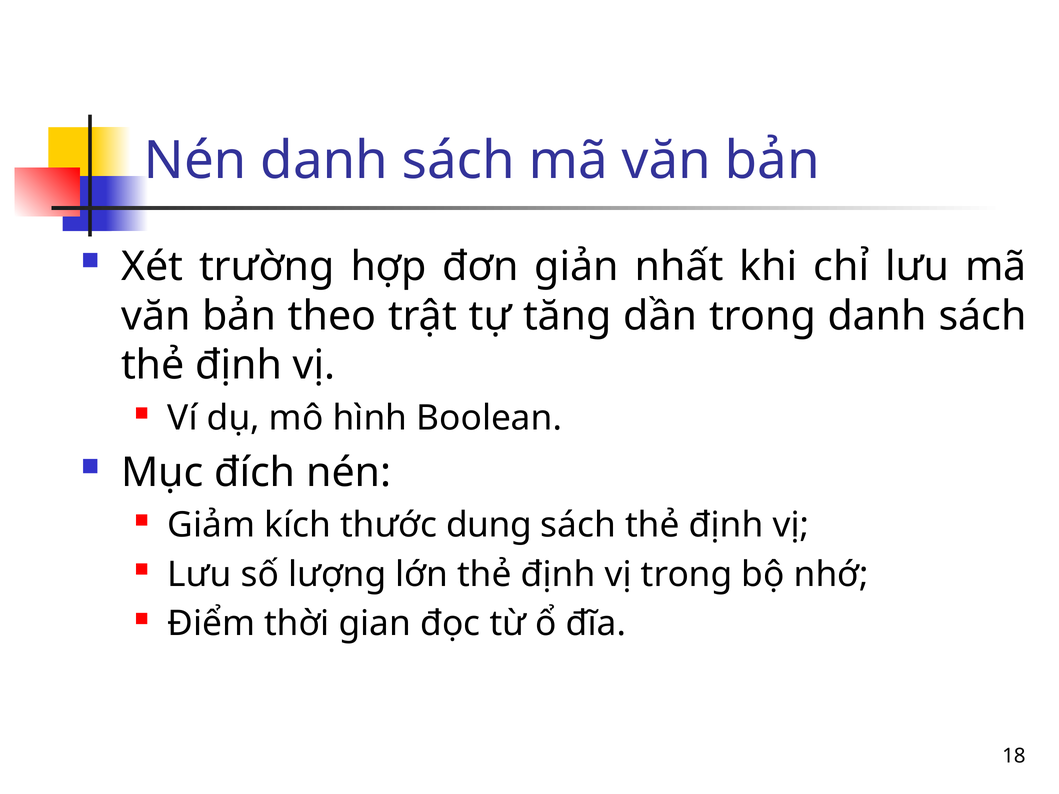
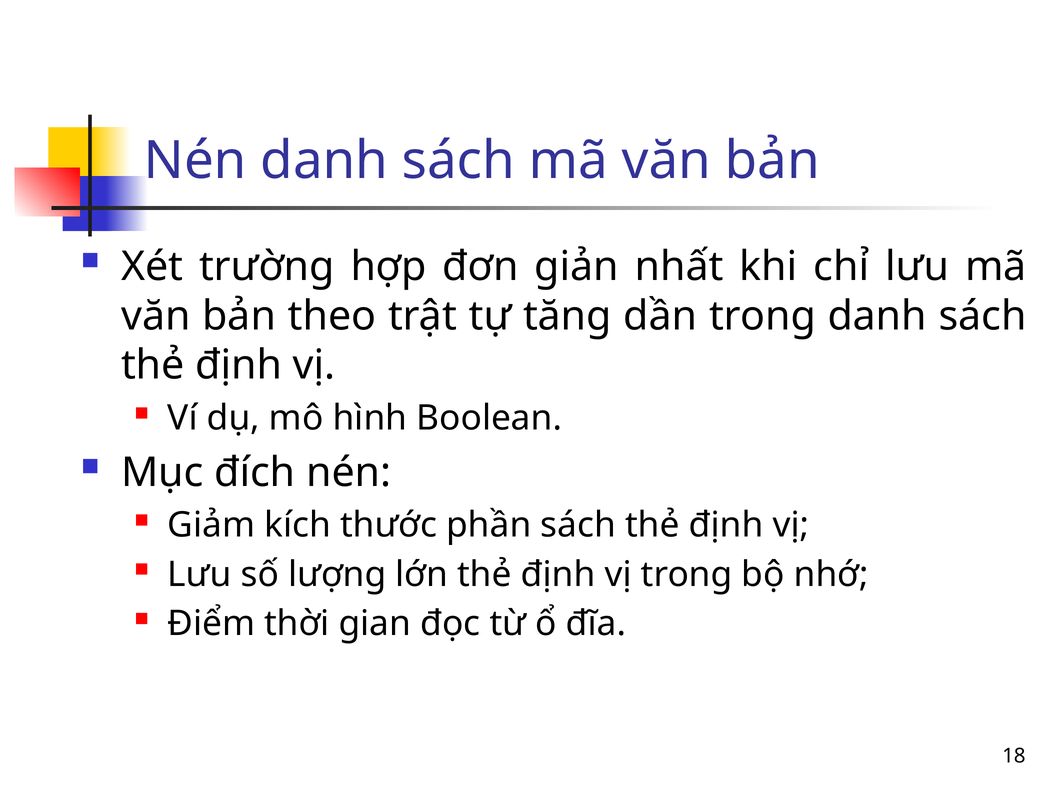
dụng: dụng -> phần (489, 525)
